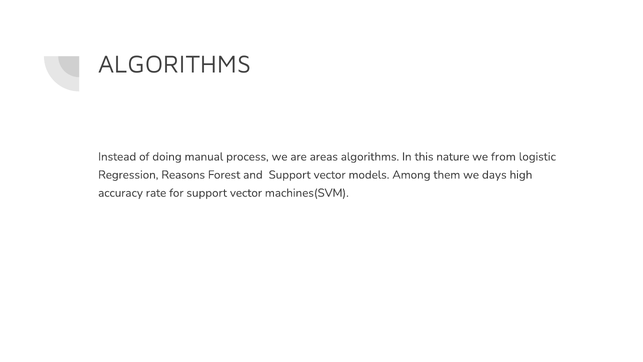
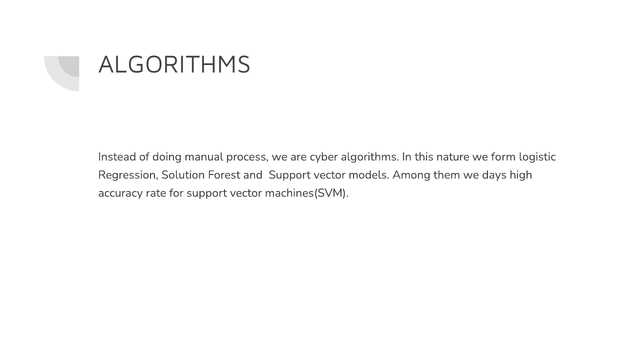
areas: areas -> cyber (324, 157)
from: from -> form (503, 157)
Reasons: Reasons -> Solution (183, 175)
